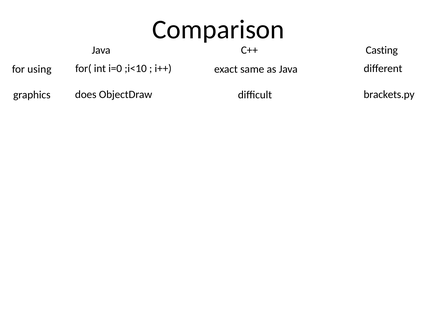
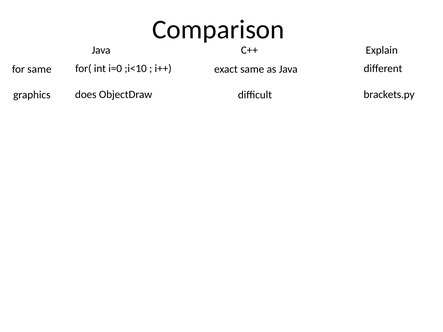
Casting: Casting -> Explain (382, 50)
for using: using -> same (39, 69)
